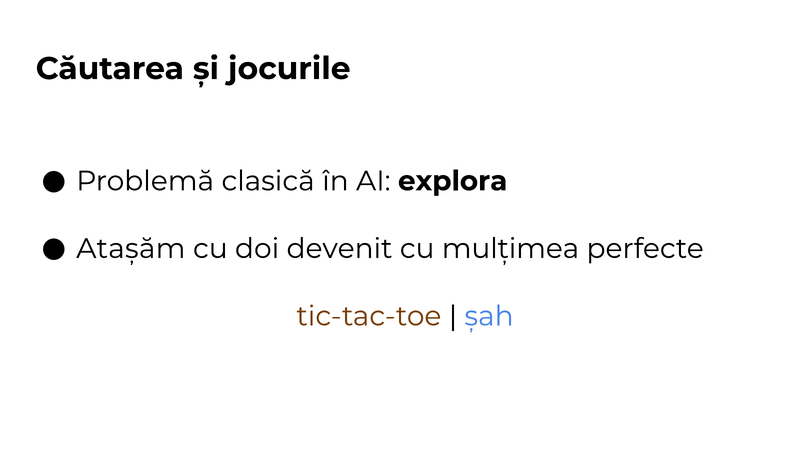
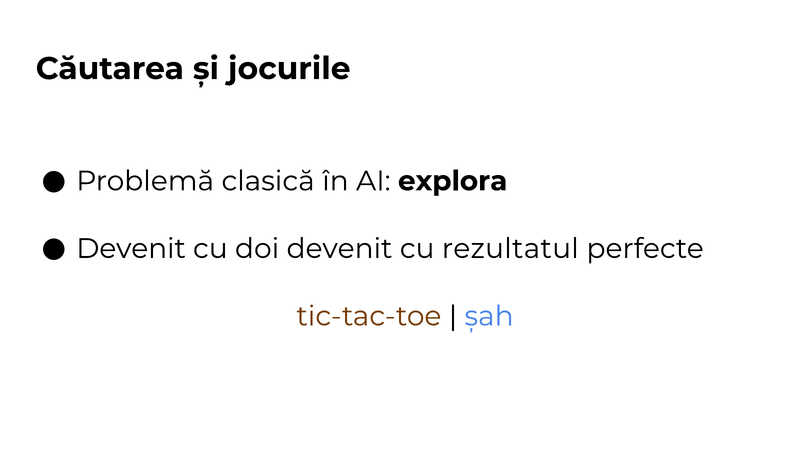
Atașăm: Atașăm -> Devenit (131, 248)
mulțimea: mulțimea -> rezultatul (510, 248)
